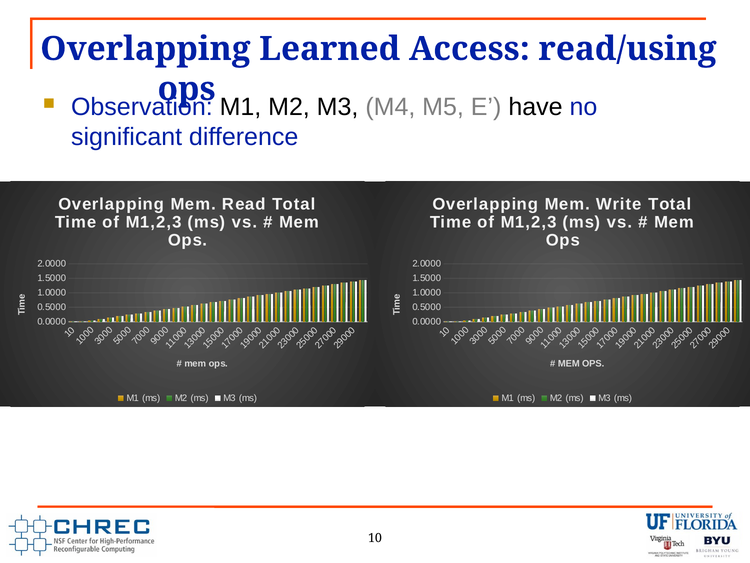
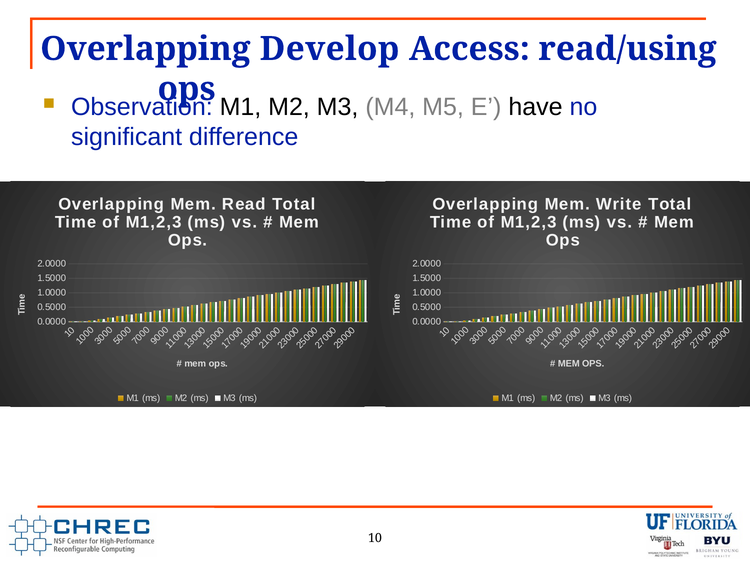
Learned: Learned -> Develop (330, 49)
